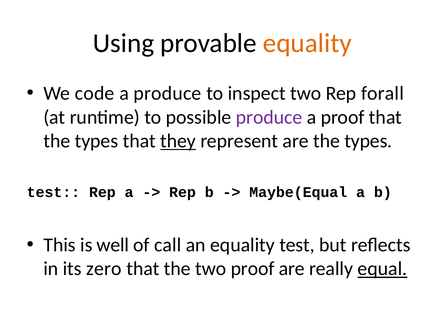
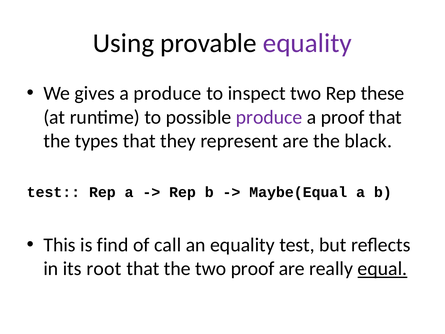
equality colour: orange -> purple (307, 43)
code: code -> gives (95, 93)
forall: forall -> these (383, 93)
they underline: present -> none (178, 141)
are the types: types -> black (368, 141)
well: well -> find (113, 245)
zero: zero -> root (104, 269)
